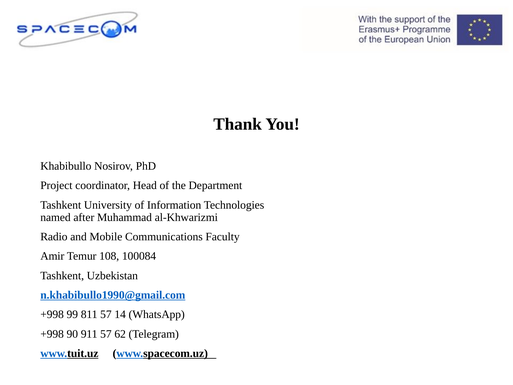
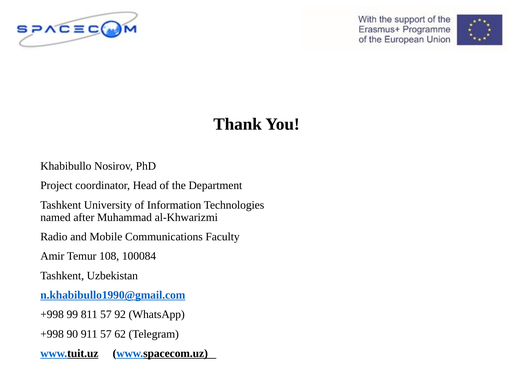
14: 14 -> 92 (120, 314)
